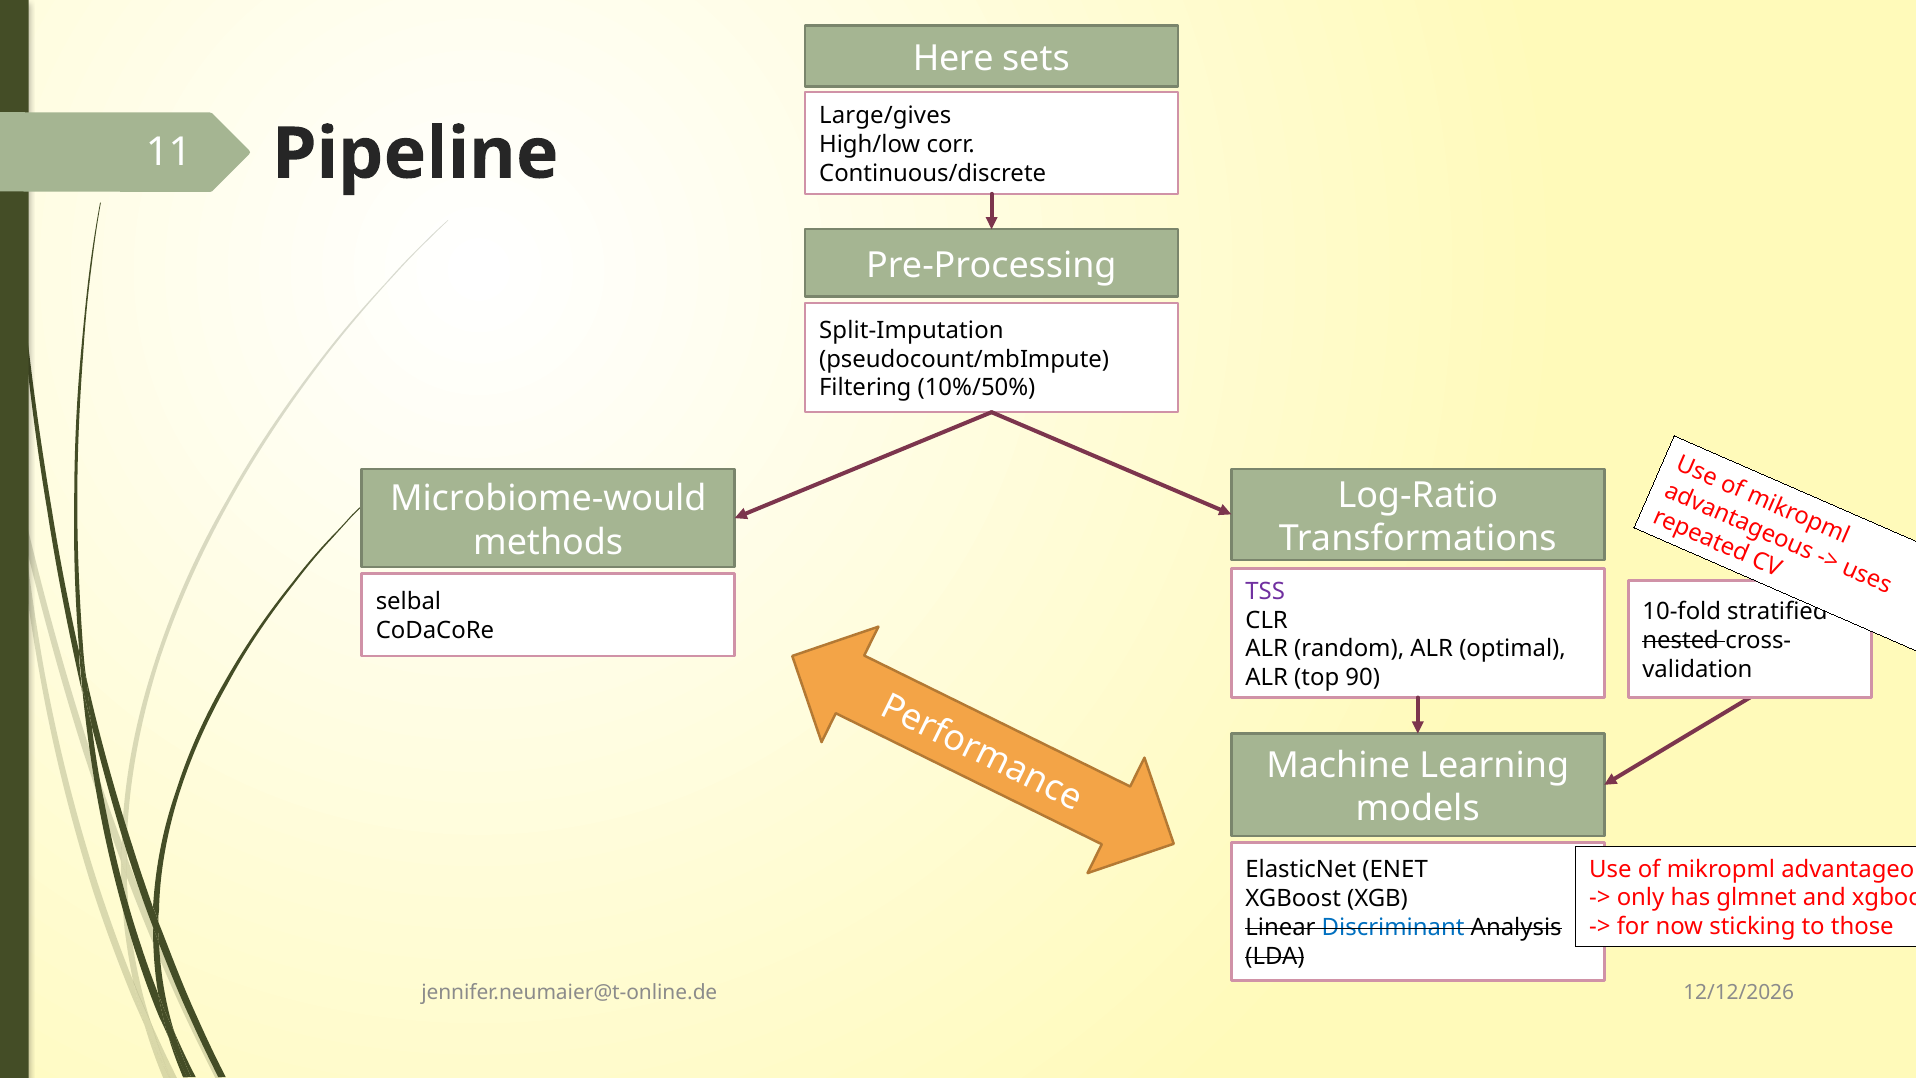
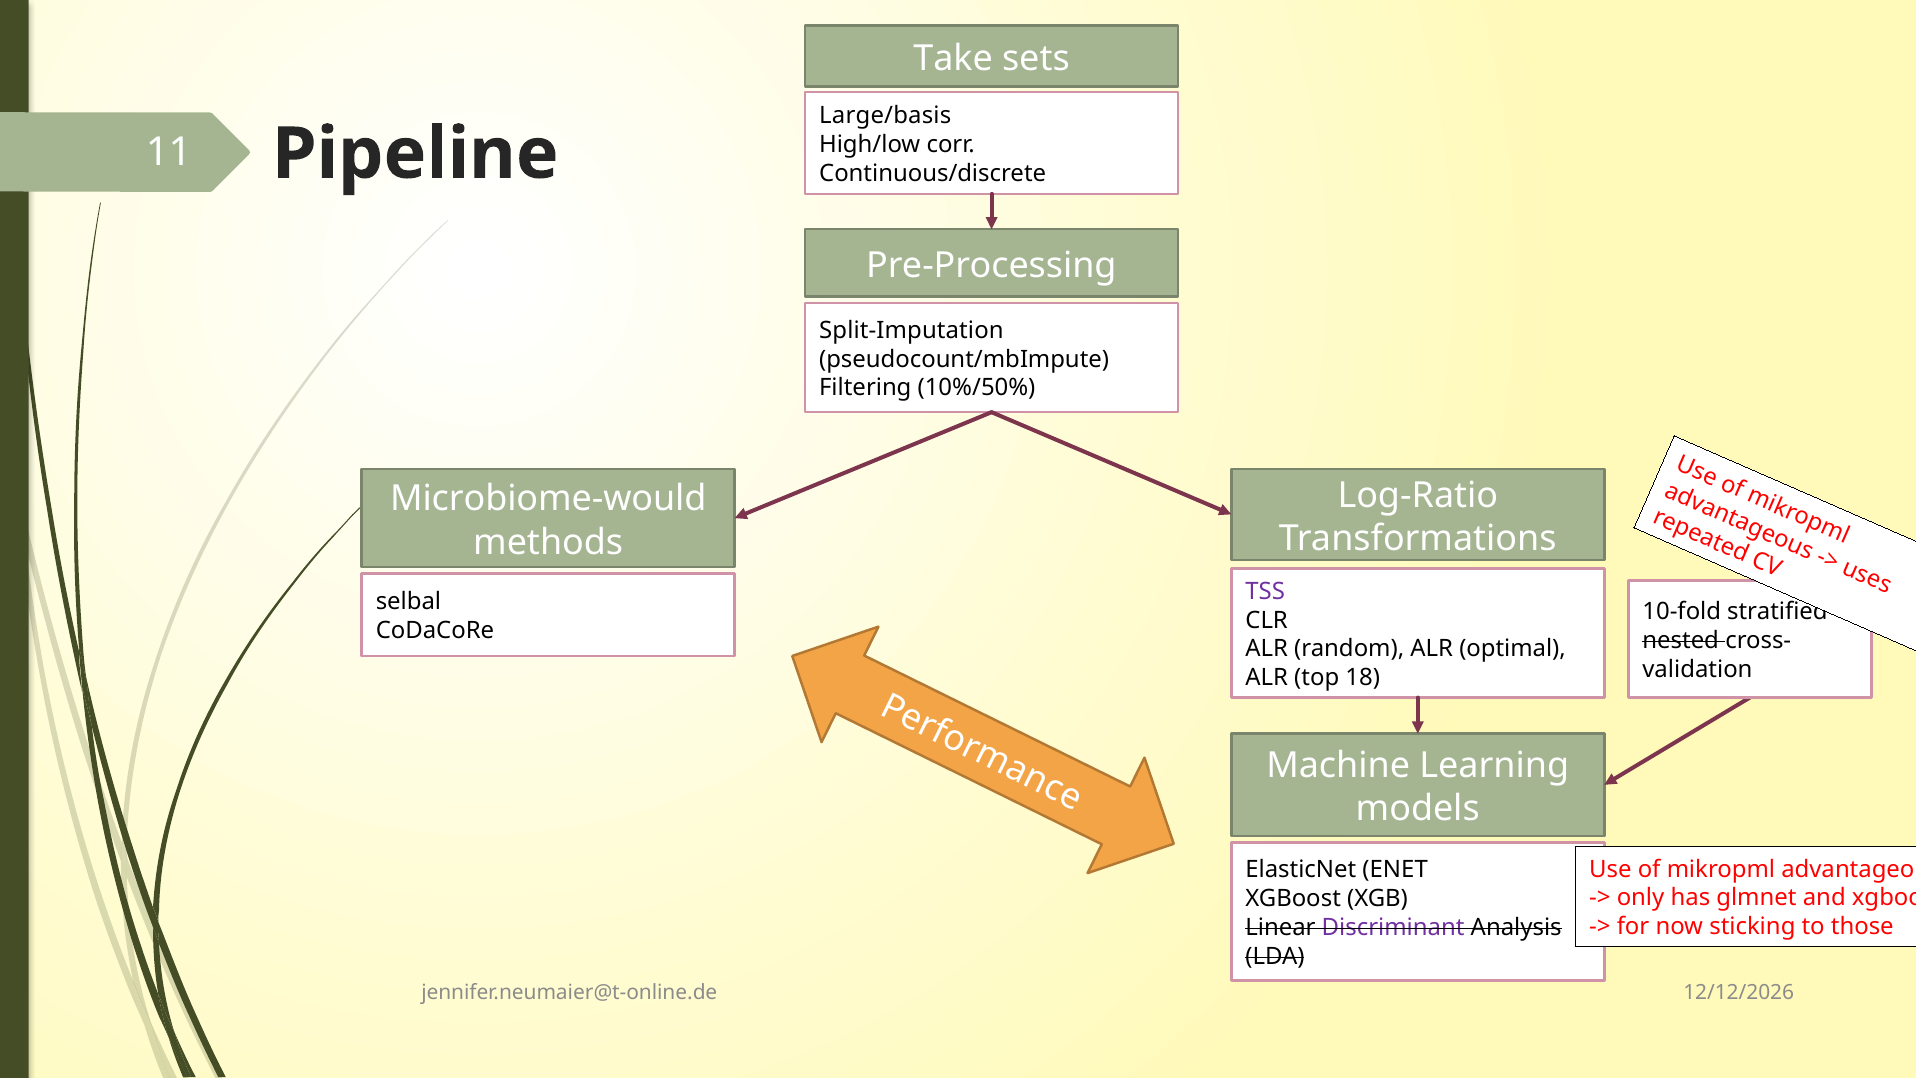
Here: Here -> Take (953, 59)
Large/gives: Large/gives -> Large/basis (885, 116)
90: 90 -> 18 (1363, 678)
Discriminant colour: blue -> purple (1393, 927)
